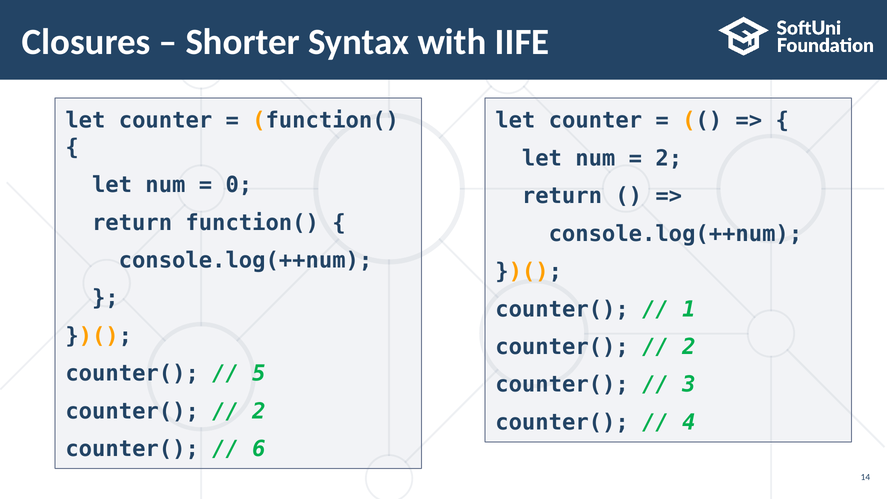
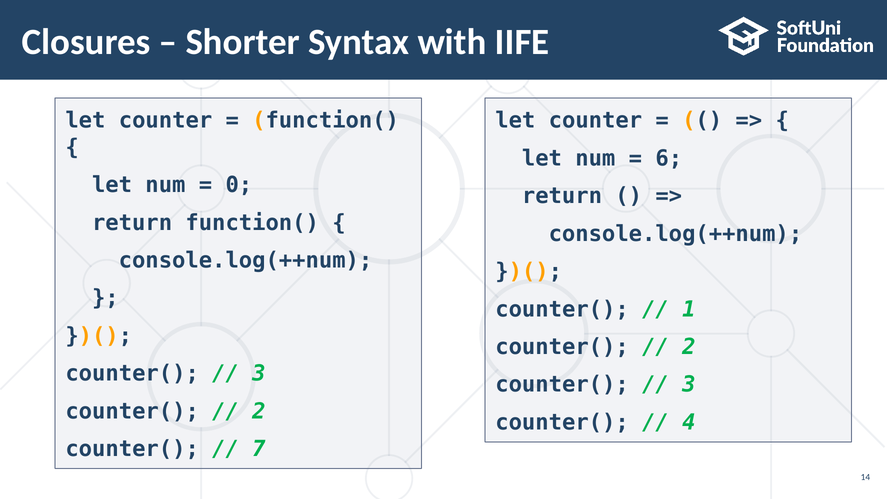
2: 2 -> 6 (669, 158)
5: 5 -> 3 (259, 374)
6: 6 -> 7 (259, 449)
